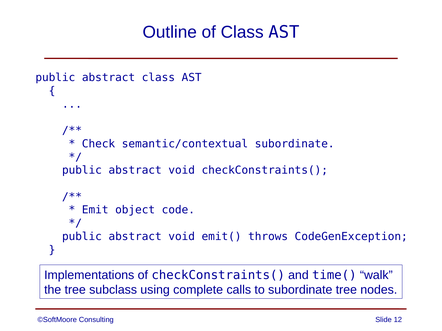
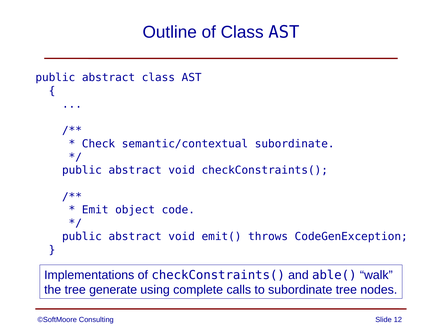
time(: time( -> able( (334, 276)
subclass: subclass -> generate (113, 290)
